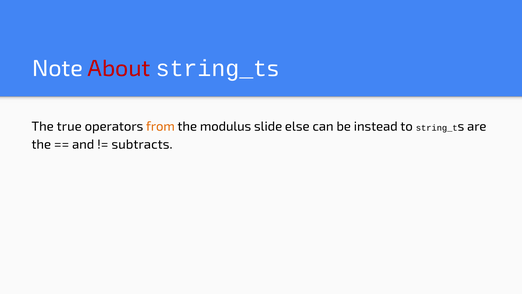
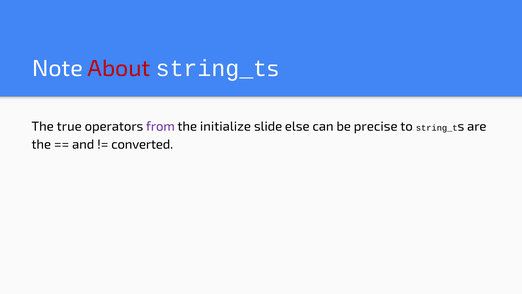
from colour: orange -> purple (160, 126)
modulus: modulus -> initialize (225, 126)
instead: instead -> precise (376, 126)
subtracts: subtracts -> converted (142, 144)
